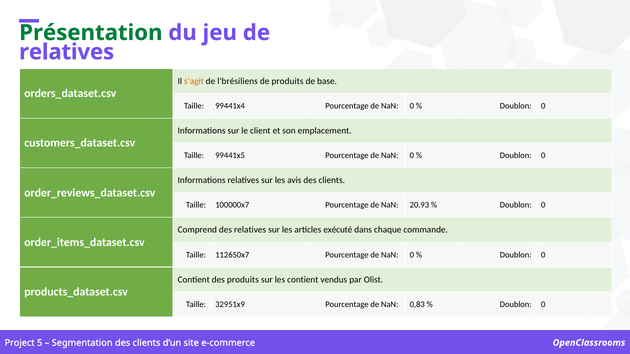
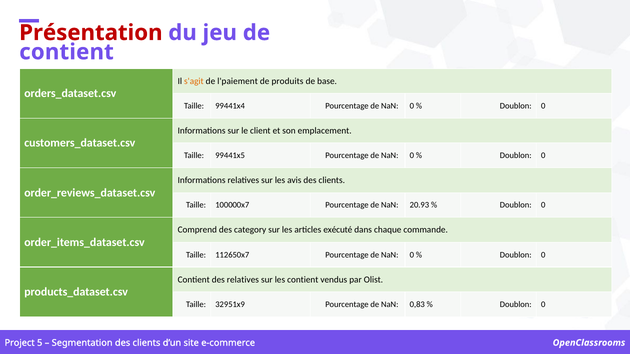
Présentation colour: green -> red (91, 33)
relatives: relatives -> contient (66, 52)
l'brésiliens: l'brésiliens -> l'paiement (238, 81)
des relatives: relatives -> category (250, 230)
des produits: produits -> relatives (243, 280)
